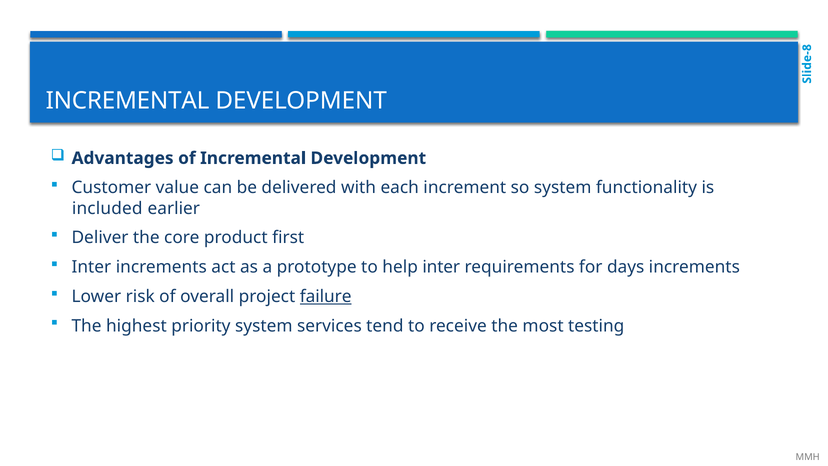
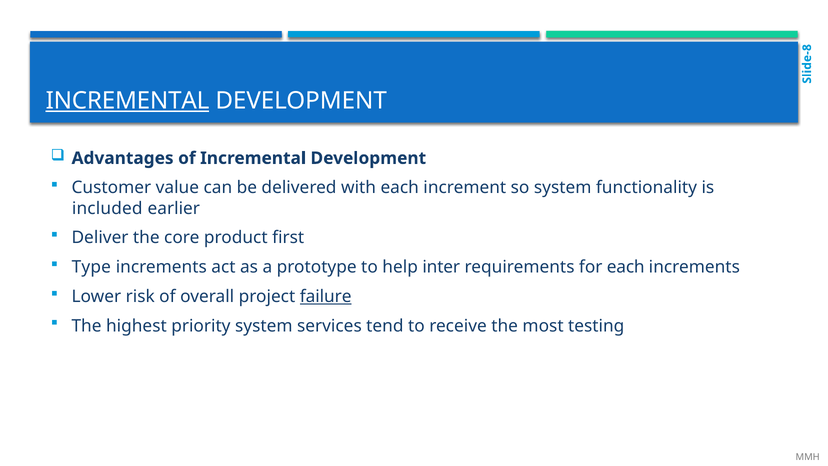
INCREMENTAL underline: none -> present (127, 101)
Inter: Inter -> Type (91, 267)
for days: days -> each (626, 267)
